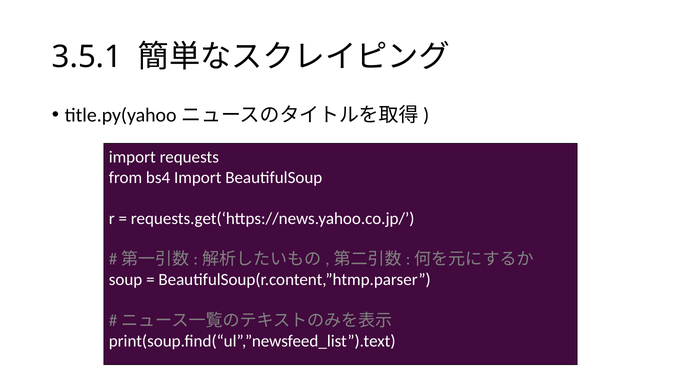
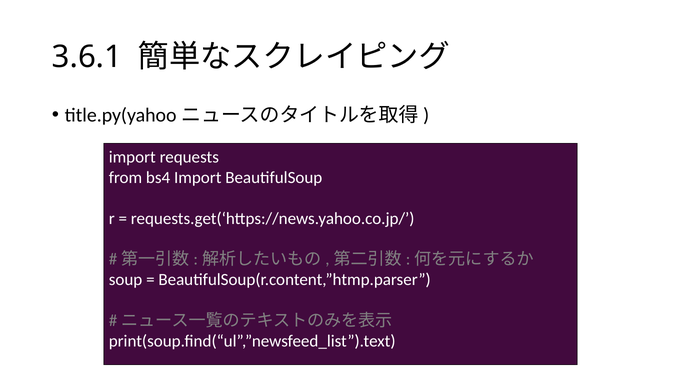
3.5.1: 3.5.1 -> 3.6.1 (87, 57)
